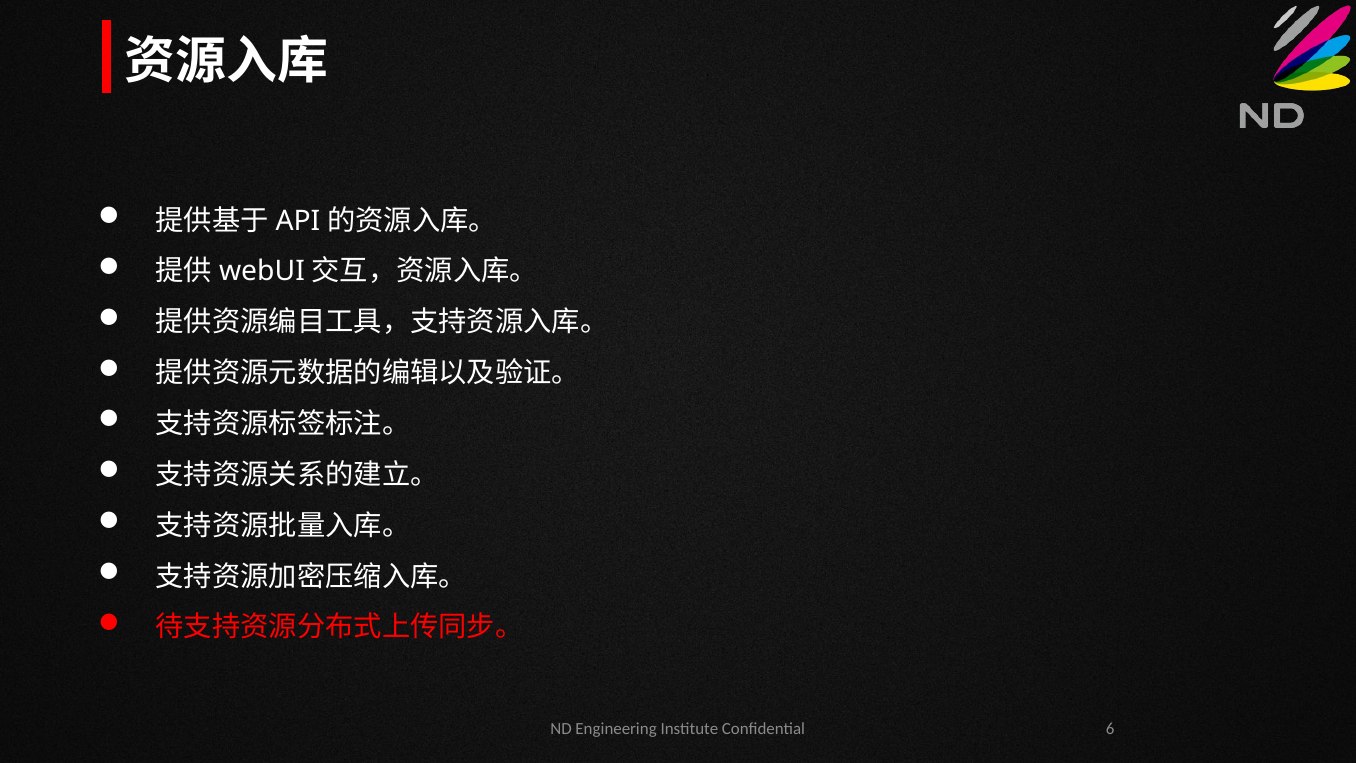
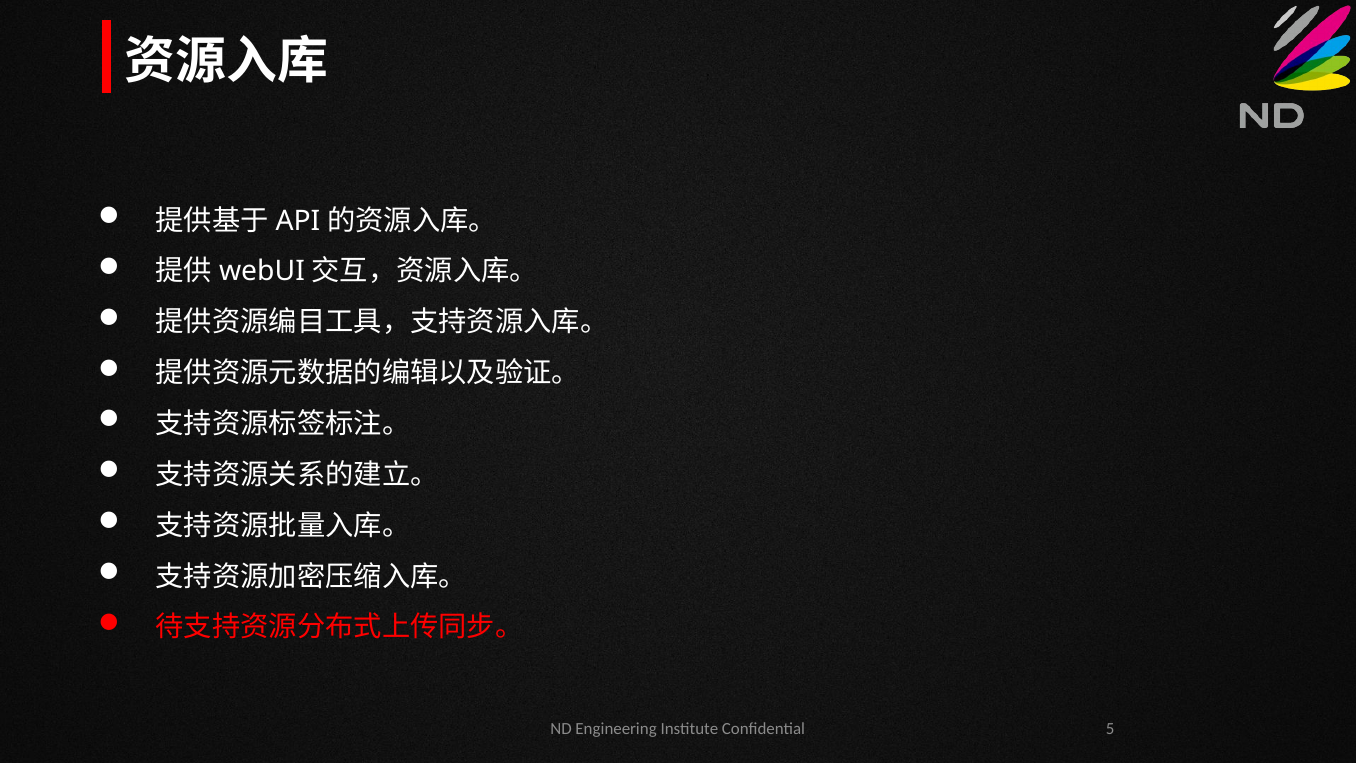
6: 6 -> 5 (1110, 728)
